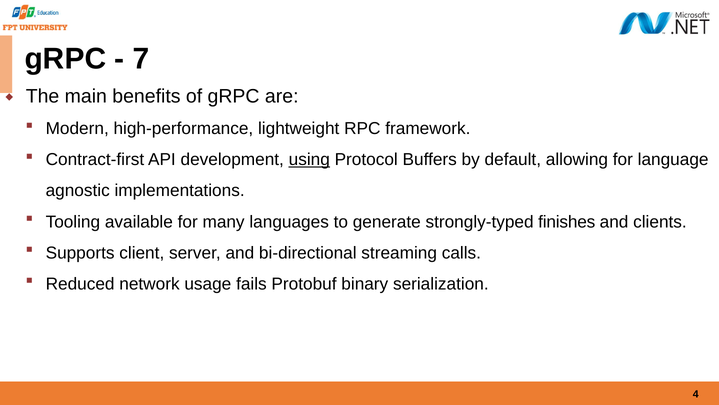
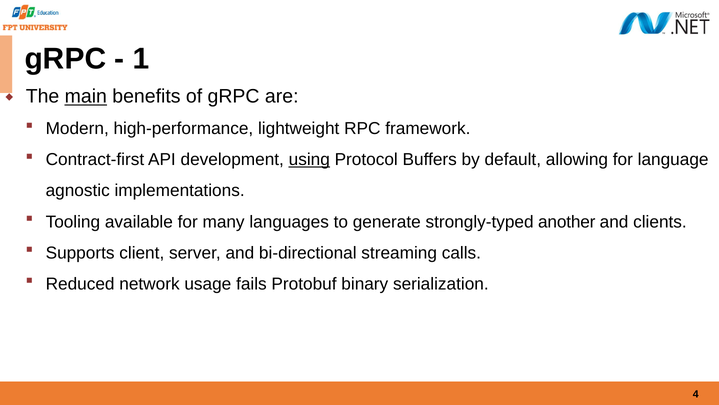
7: 7 -> 1 (141, 59)
main underline: none -> present (86, 96)
finishes: finishes -> another (567, 222)
